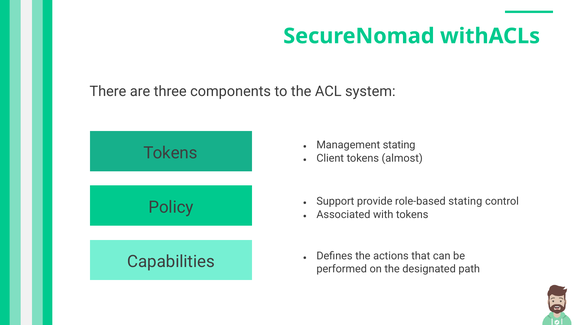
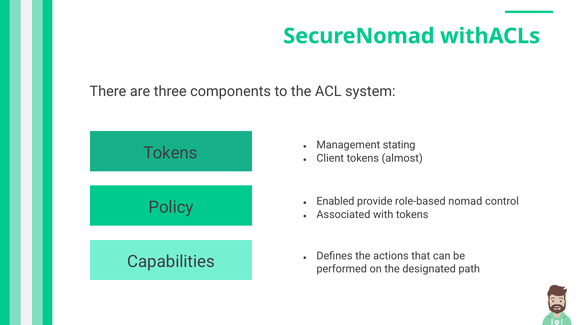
Support: Support -> Enabled (335, 201)
role-based stating: stating -> nomad (465, 201)
